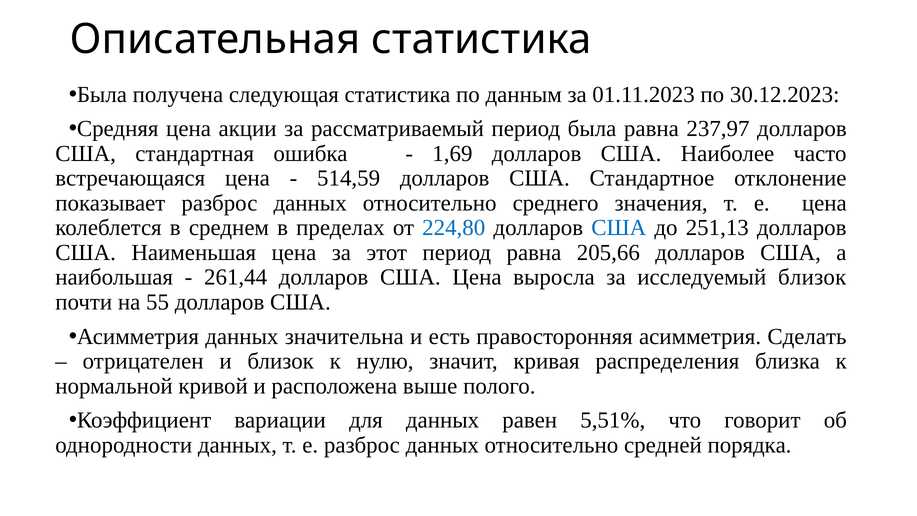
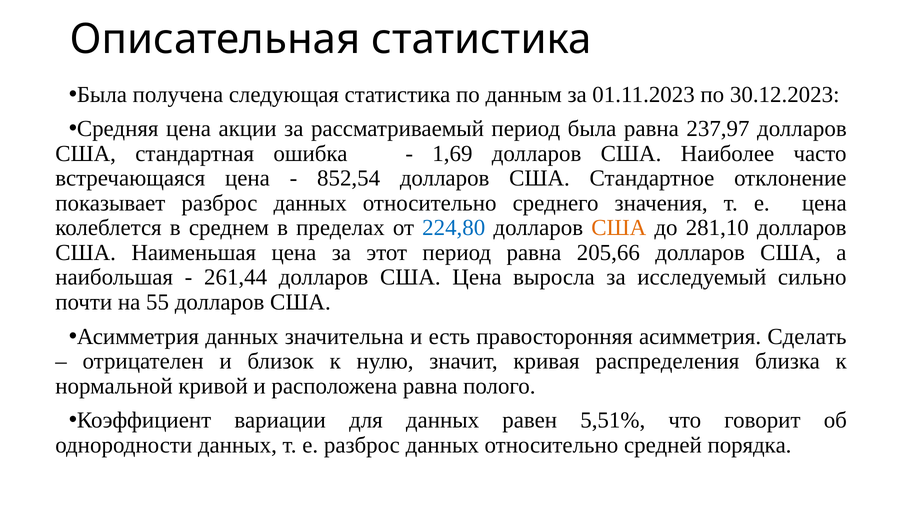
514,59: 514,59 -> 852,54 (349, 178)
США colour: blue -> orange (619, 228)
251,13: 251,13 -> 281,10 (717, 228)
исследуемый близок: близок -> сильно (812, 277)
расположена выше: выше -> равна (430, 386)
